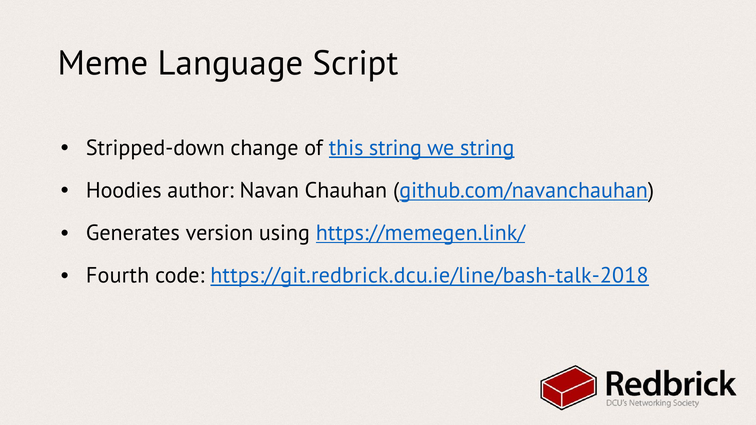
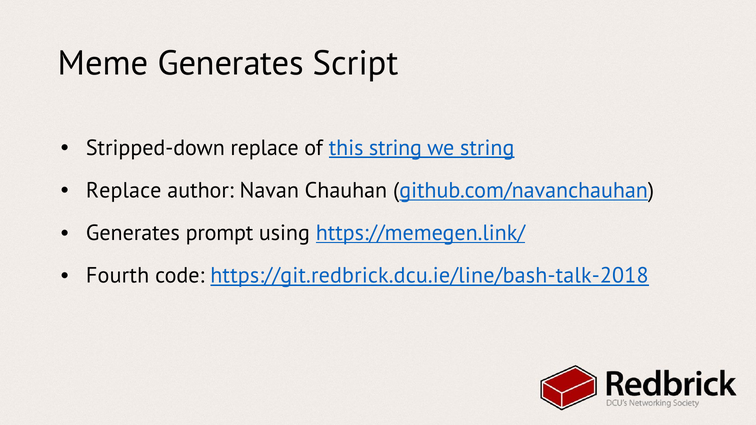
Meme Language: Language -> Generates (231, 64)
Stripped-down change: change -> replace (265, 148)
Hoodies: Hoodies -> Replace (124, 191)
version: version -> prompt (219, 233)
